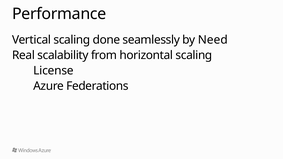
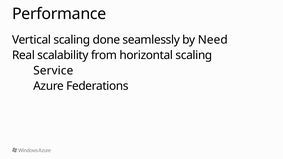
License: License -> Service (53, 71)
